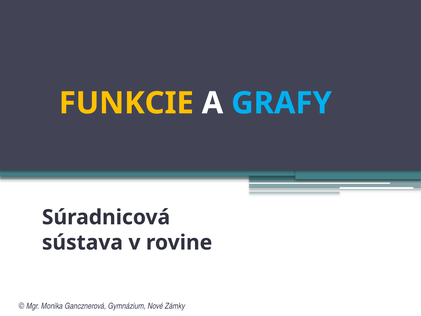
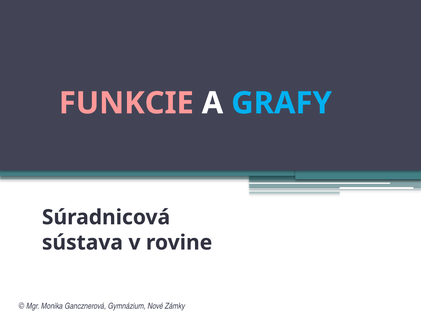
FUNKCIE colour: yellow -> pink (126, 103)
